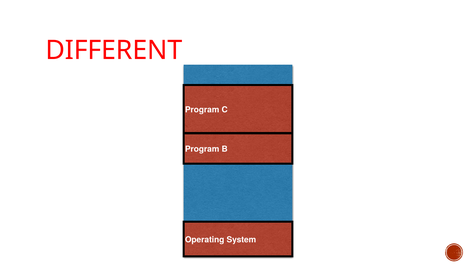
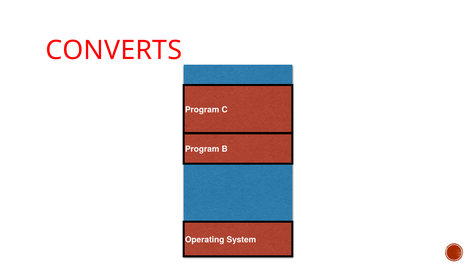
DIFFERENT: DIFFERENT -> CONVERTS (114, 50)
